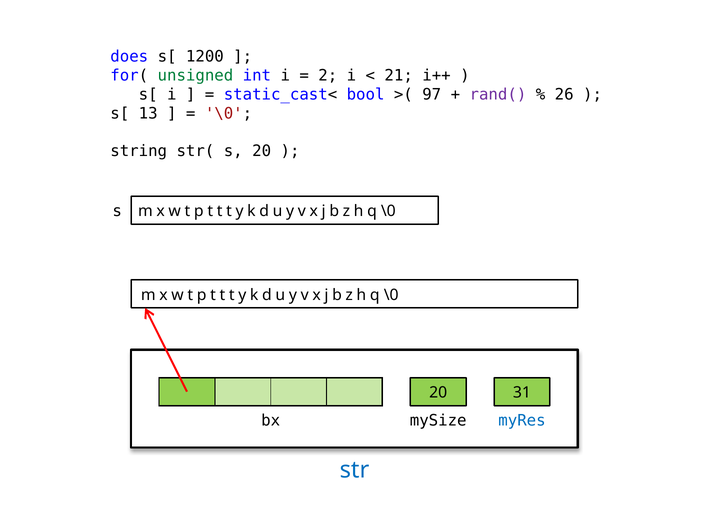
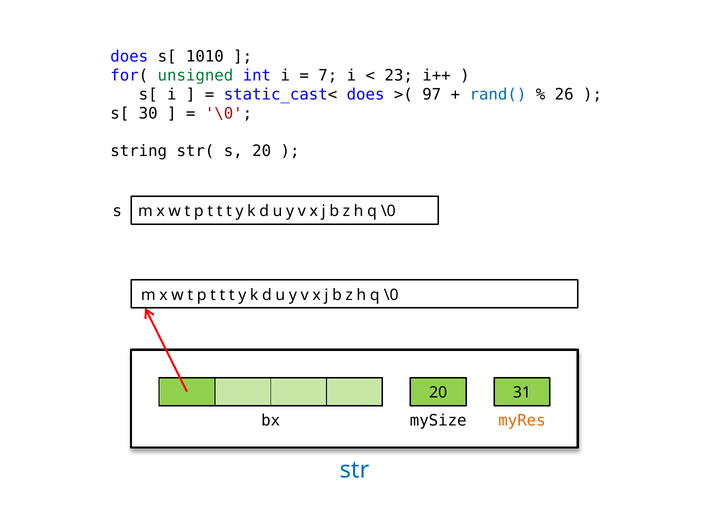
1200: 1200 -> 1010 (205, 57)
2: 2 -> 7 (328, 76)
21: 21 -> 23 (399, 76)
static_cast< bool: bool -> does (366, 94)
rand( colour: purple -> blue (498, 94)
13: 13 -> 30 (148, 113)
myRes colour: blue -> orange (522, 420)
